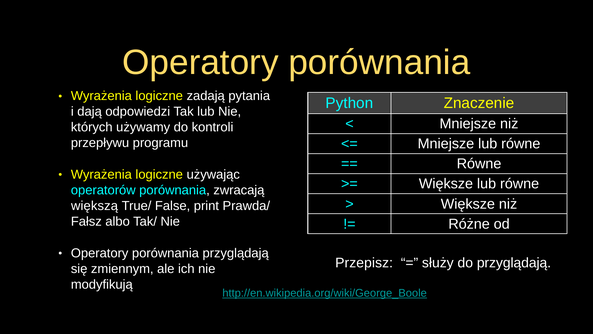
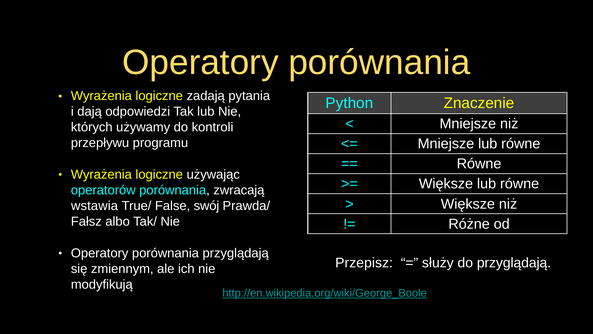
większą: większą -> wstawia (95, 206)
print: print -> swój (206, 206)
